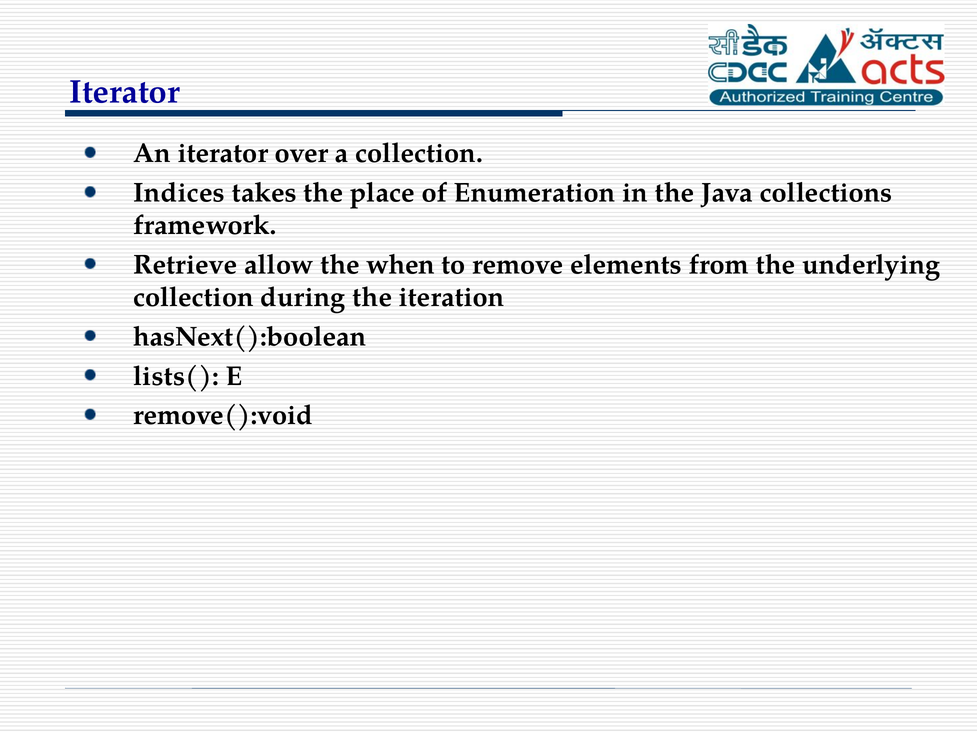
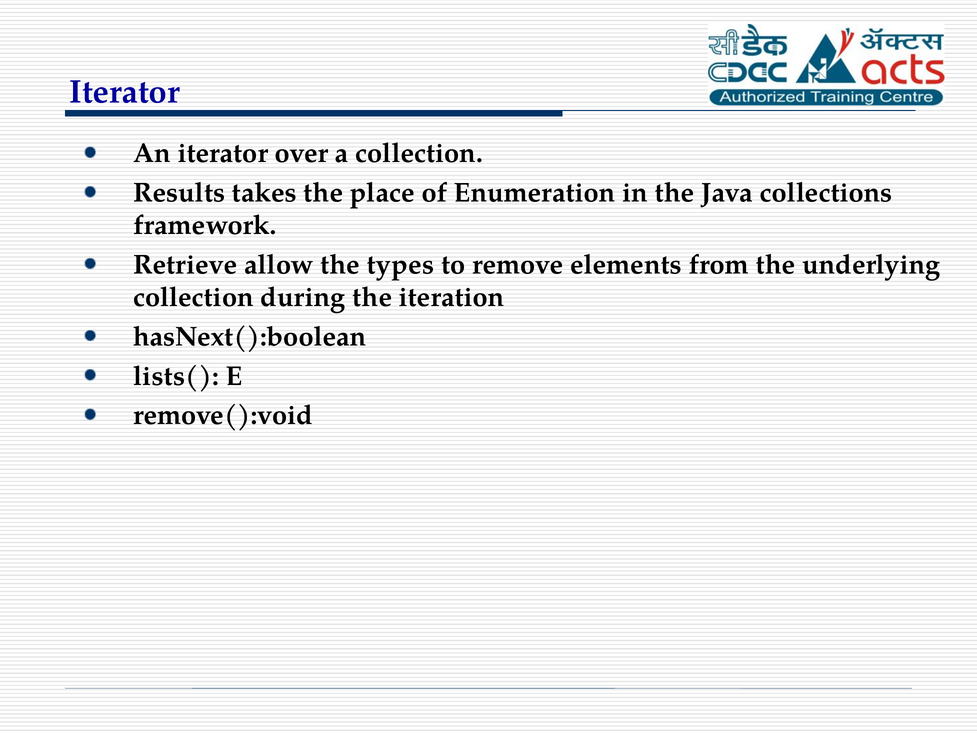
Indices: Indices -> Results (179, 193)
when: when -> types (400, 265)
